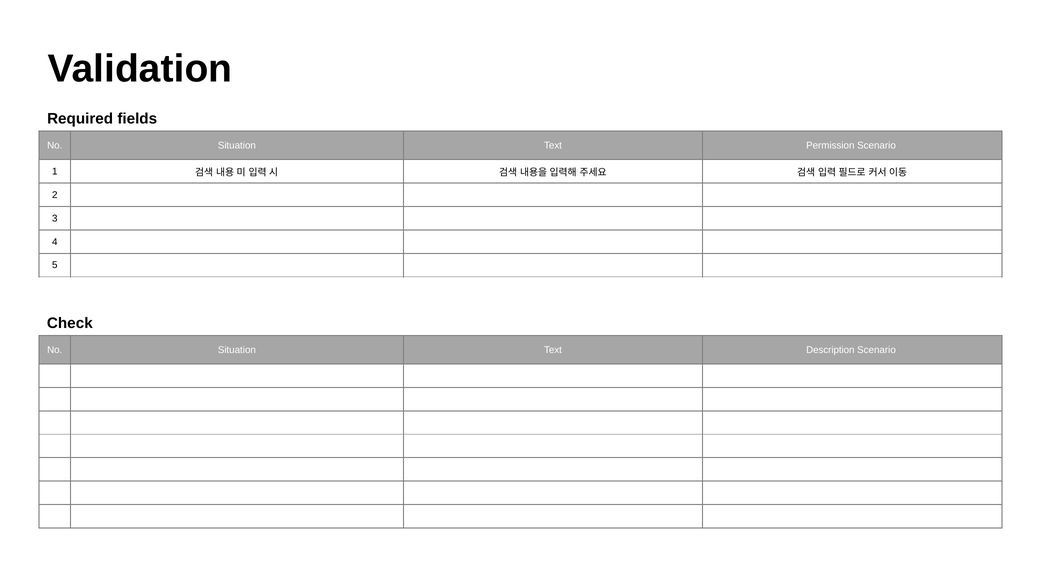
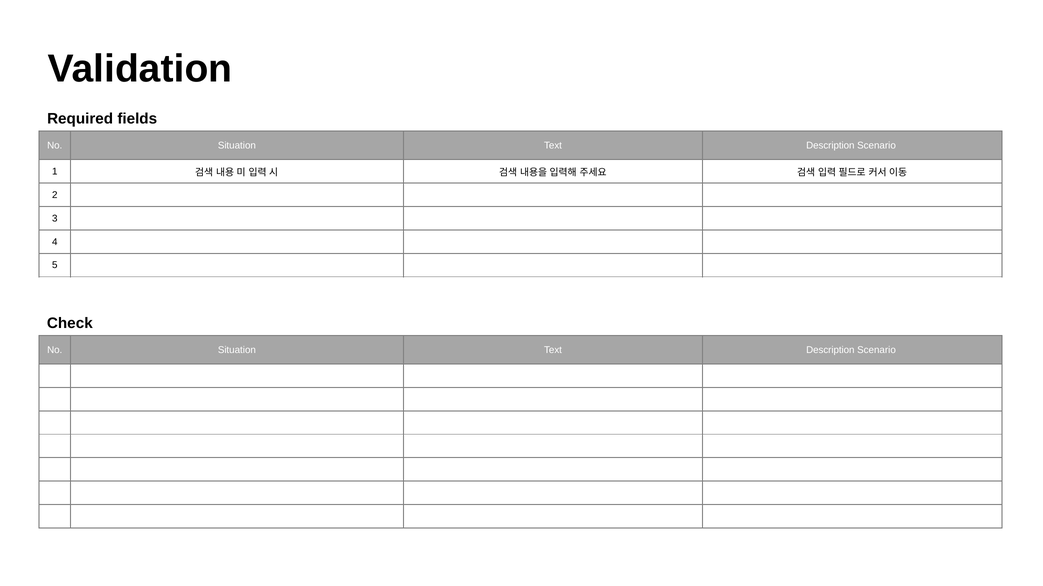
Permission: Permission -> Description (830, 146)
